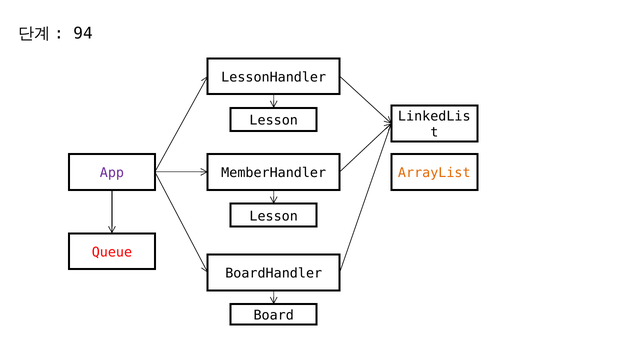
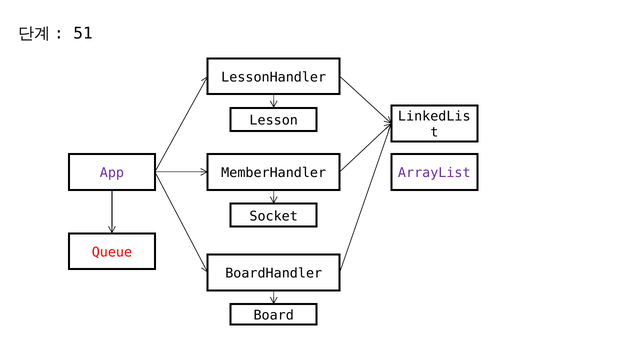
94: 94 -> 51 (83, 34)
ArrayList colour: orange -> purple (434, 173)
Lesson: Lesson -> Socket (274, 216)
